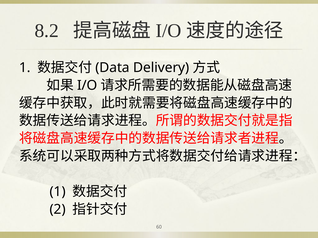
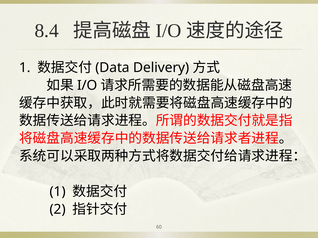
8.2: 8.2 -> 8.4 (47, 31)
